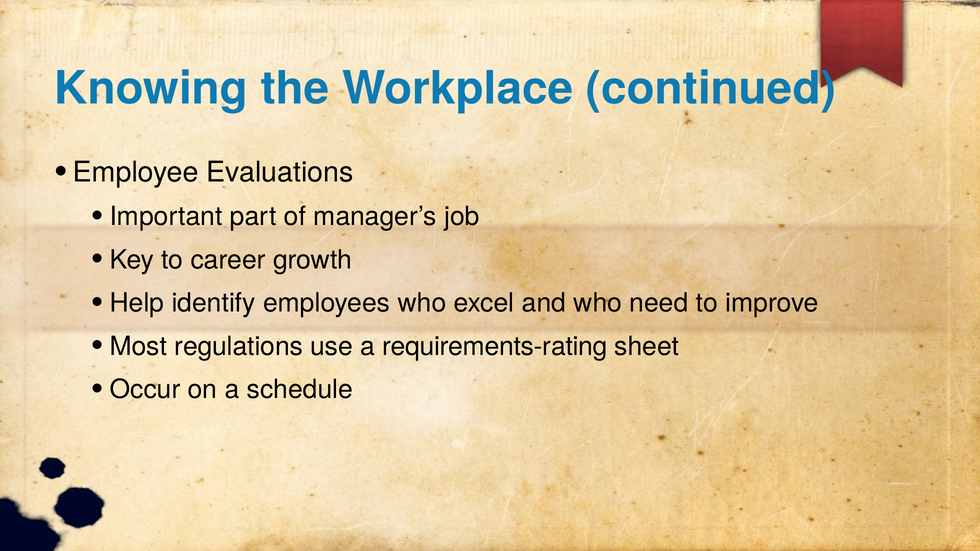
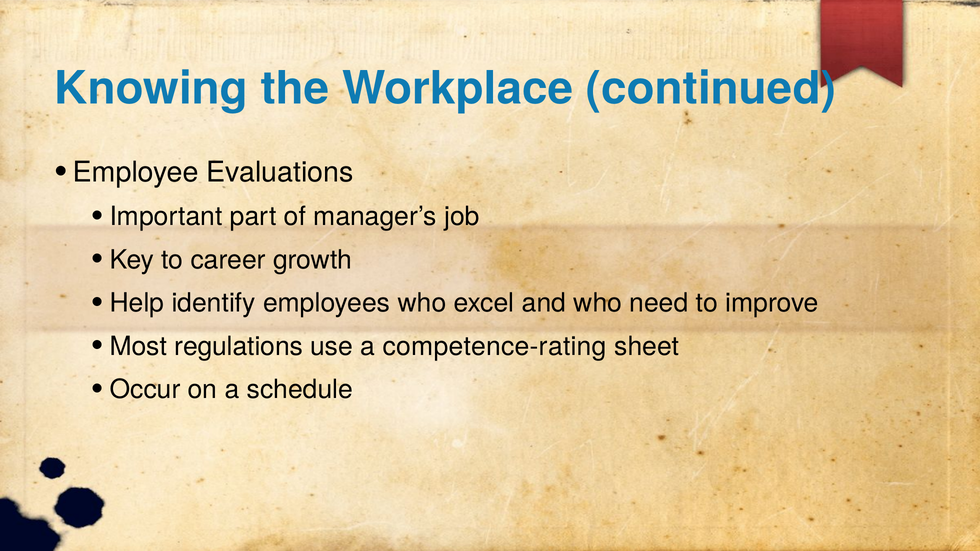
requirements-rating: requirements-rating -> competence-rating (495, 347)
